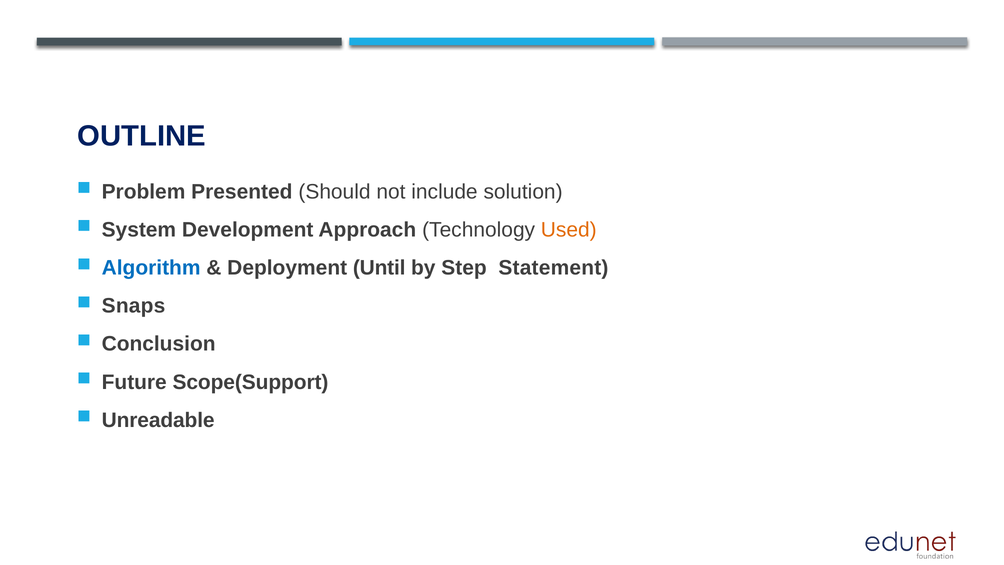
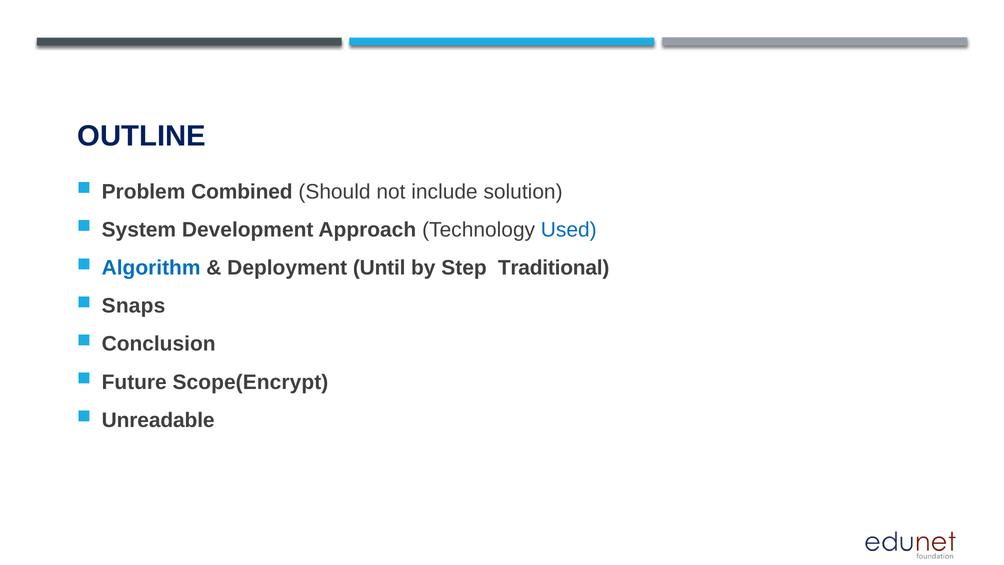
Presented: Presented -> Combined (242, 192)
Used colour: orange -> blue (569, 230)
Statement: Statement -> Traditional (554, 268)
Scope(Support: Scope(Support -> Scope(Encrypt (250, 382)
